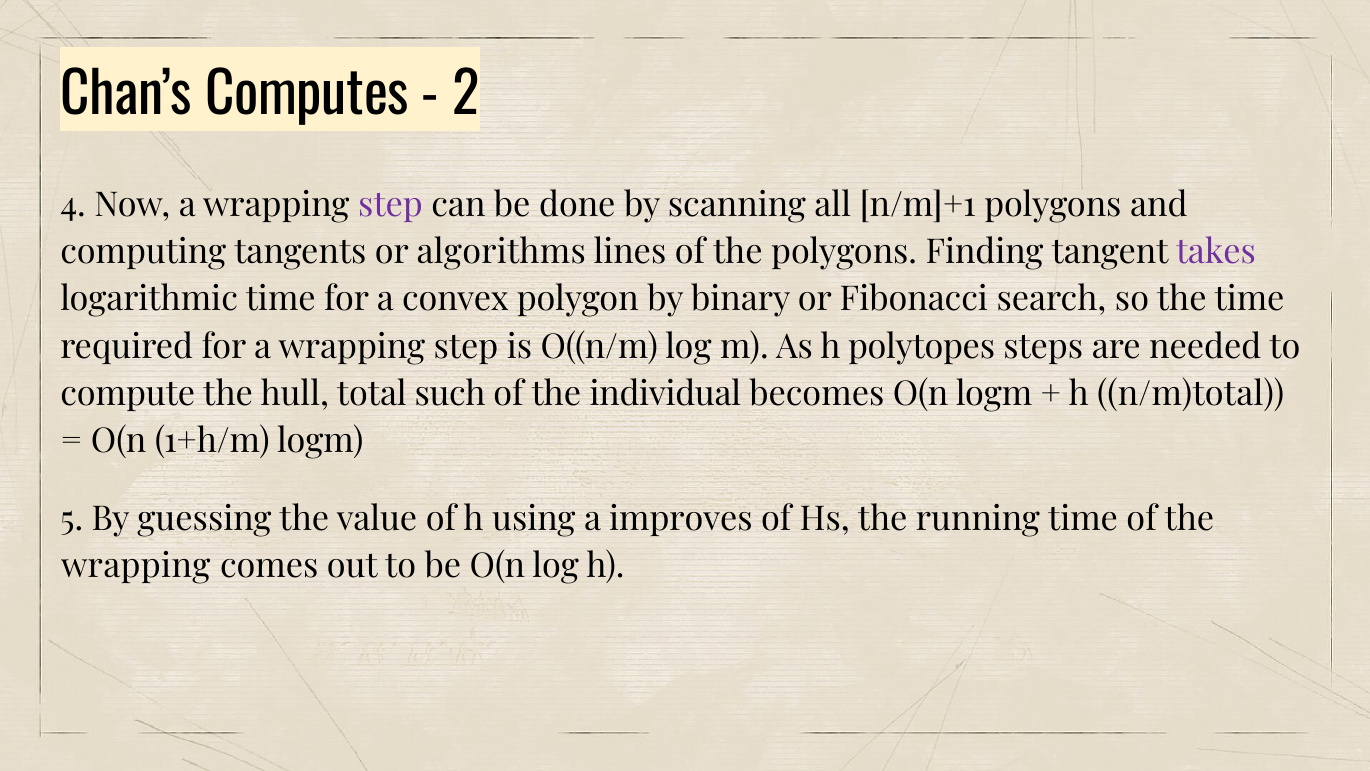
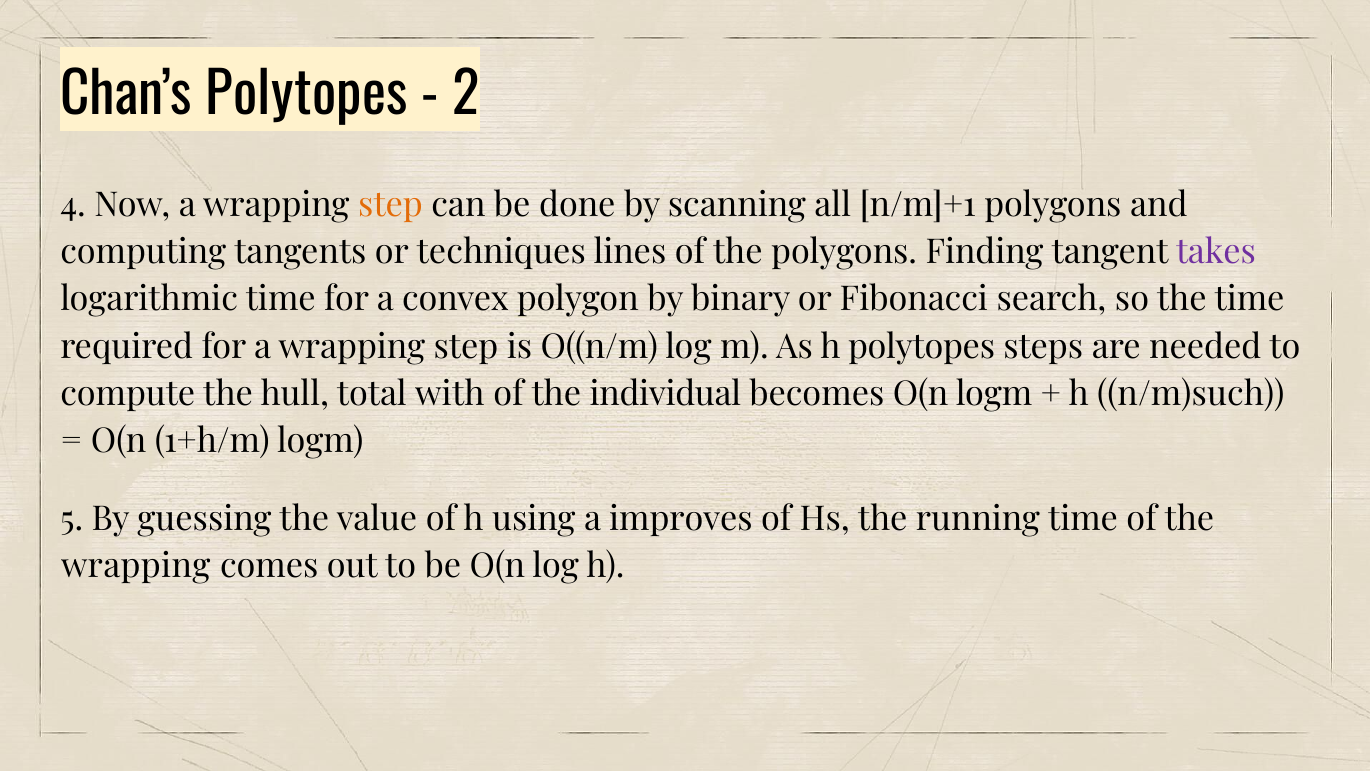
Chan’s Computes: Computes -> Polytopes (307, 96)
step colour: purple -> orange (391, 205)
algorithms: algorithms -> techniques (501, 252)
such: such -> with (450, 394)
n/m)total: n/m)total -> n/m)such (1191, 394)
